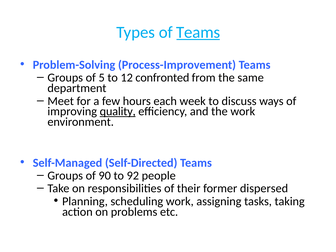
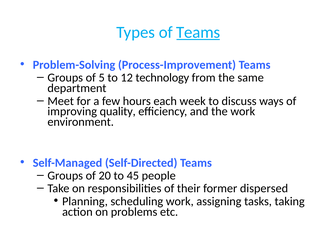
confronted: confronted -> technology (162, 78)
quality underline: present -> none (118, 111)
90: 90 -> 20 (105, 176)
92: 92 -> 45 (133, 176)
